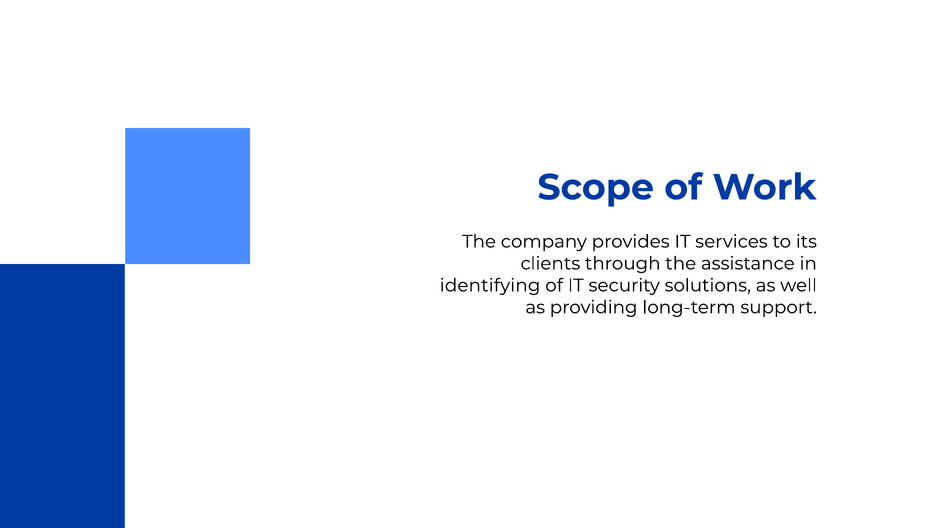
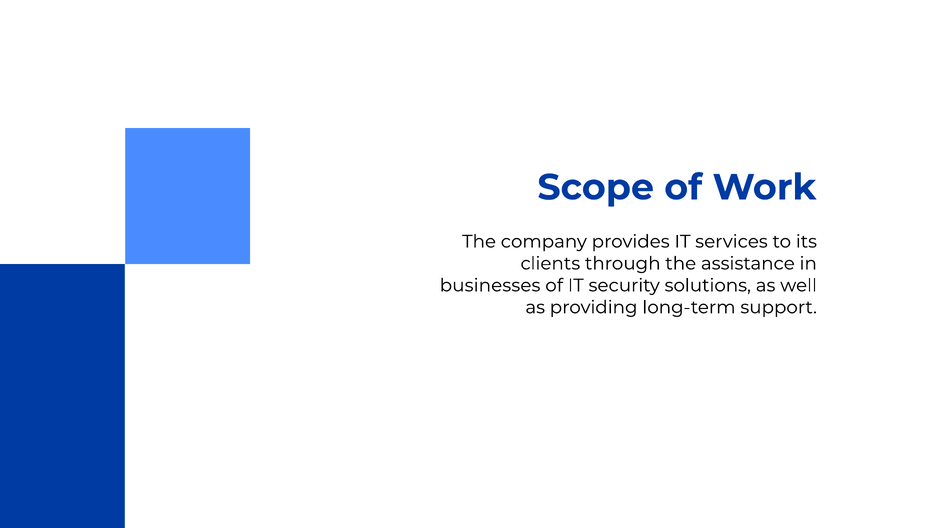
identifying: identifying -> businesses (490, 286)
